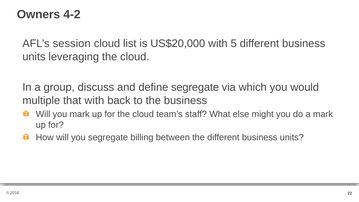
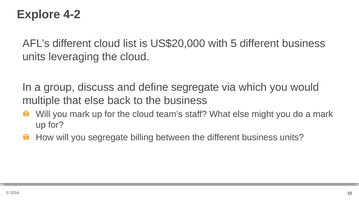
Owners: Owners -> Explore (38, 14)
AFL’s session: session -> different (72, 43)
that with: with -> else (94, 100)
